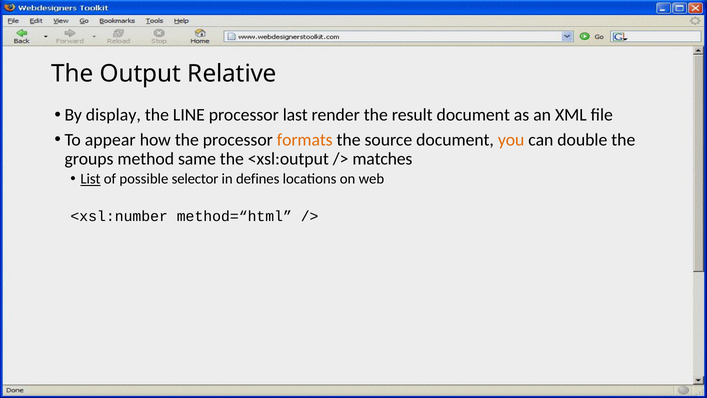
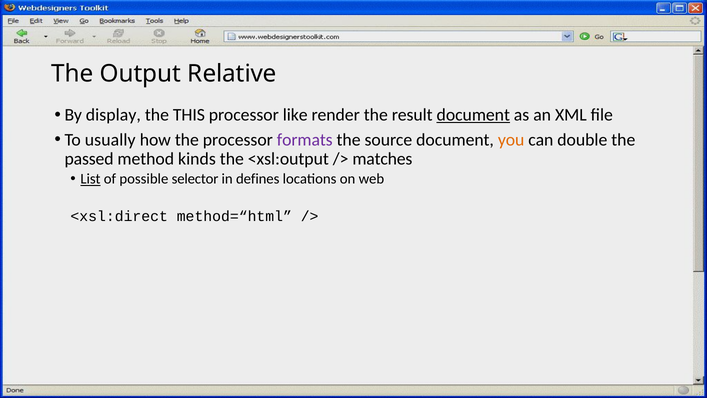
LINE: LINE -> THIS (189, 115)
last: last -> like (295, 115)
document underline: none -> present (473, 115)
appear: appear -> usually (110, 140)
formats colour: orange -> purple (305, 140)
groups: groups -> passed (89, 159)
same: same -> kinds (197, 159)
<xsl:number: <xsl:number -> <xsl:direct (119, 216)
